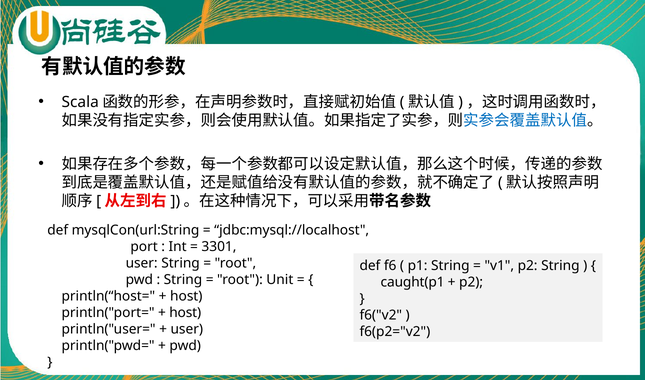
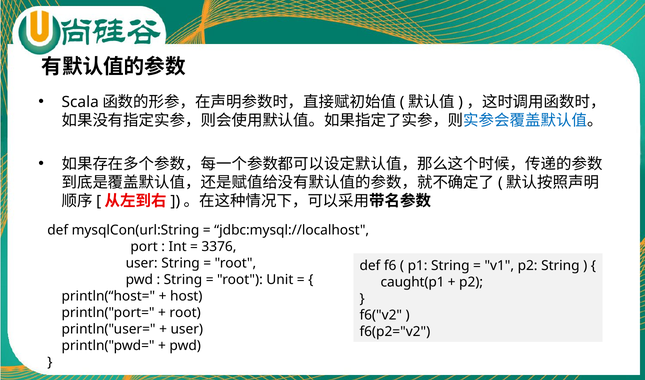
3301: 3301 -> 3376 (219, 247)
host: host -> root (185, 313)
